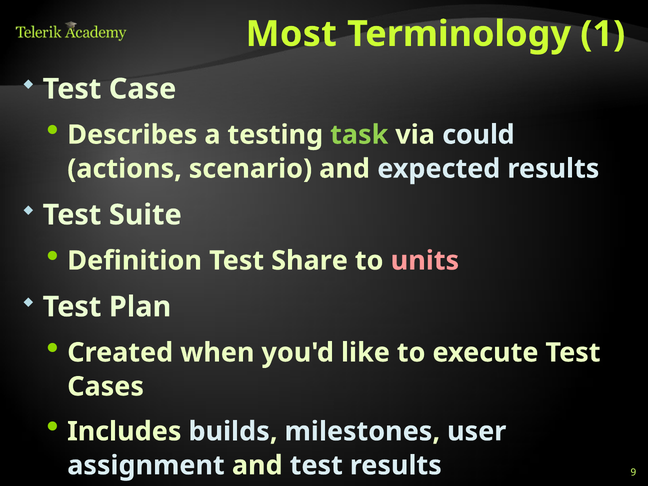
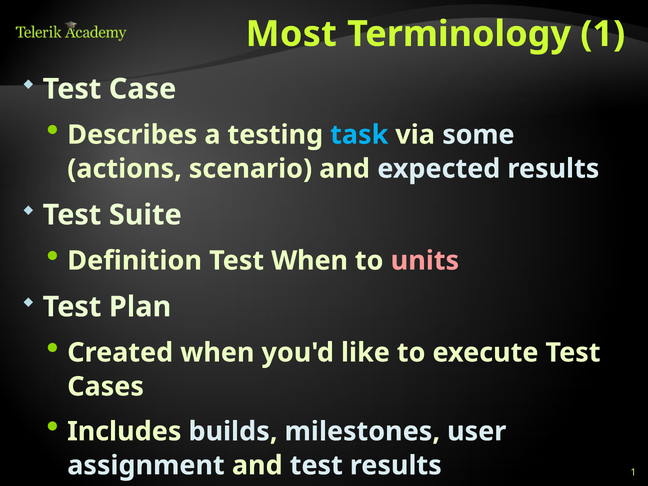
task colour: light green -> light blue (359, 135)
could: could -> some (478, 135)
Test Share: Share -> When (310, 261)
9: 9 -> 1 (633, 472)
